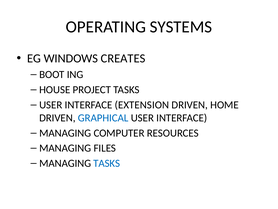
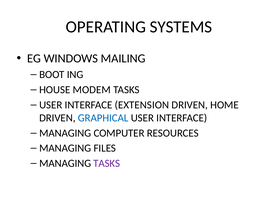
CREATES: CREATES -> MAILING (123, 58)
PROJECT: PROJECT -> MODEM (92, 89)
TASKS colour: blue -> purple (107, 163)
